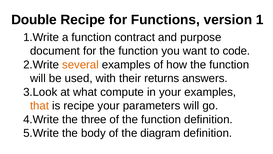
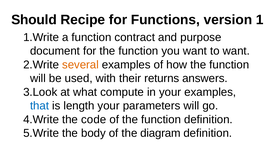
Double: Double -> Should (34, 20)
to code: code -> want (236, 51)
that colour: orange -> blue (39, 105)
is recipe: recipe -> length (79, 105)
three: three -> code (94, 119)
